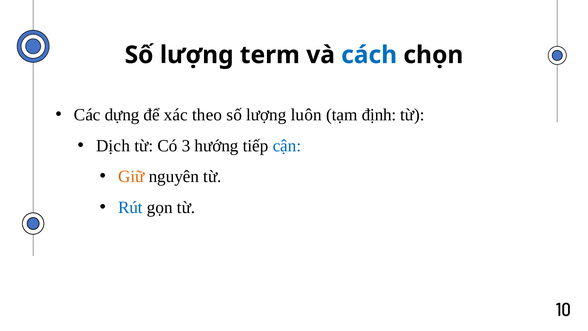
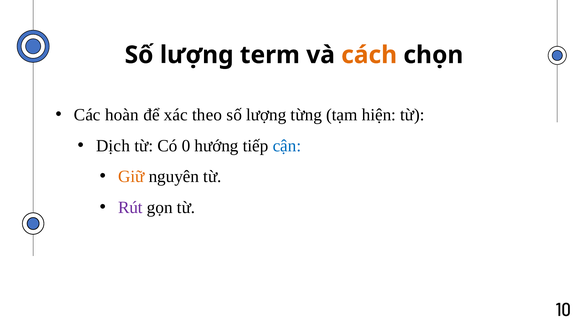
cách colour: blue -> orange (369, 55)
dựng: dựng -> hoàn (122, 115)
luôn: luôn -> từng (306, 115)
định: định -> hiện (379, 115)
3: 3 -> 0 (186, 146)
Rút colour: blue -> purple (130, 207)
